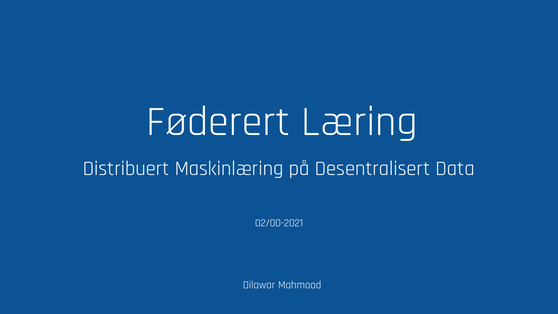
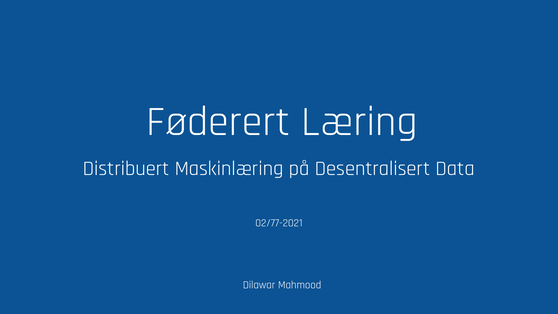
02/00-2021: 02/00-2021 -> 02/77-2021 (279, 223)
